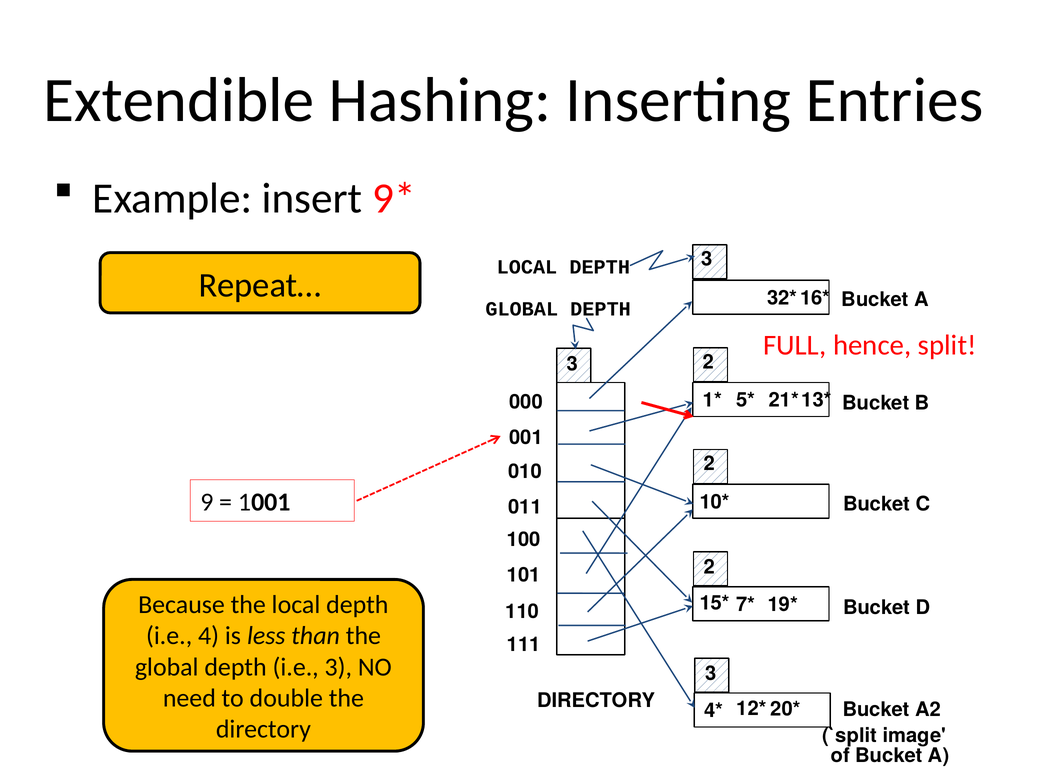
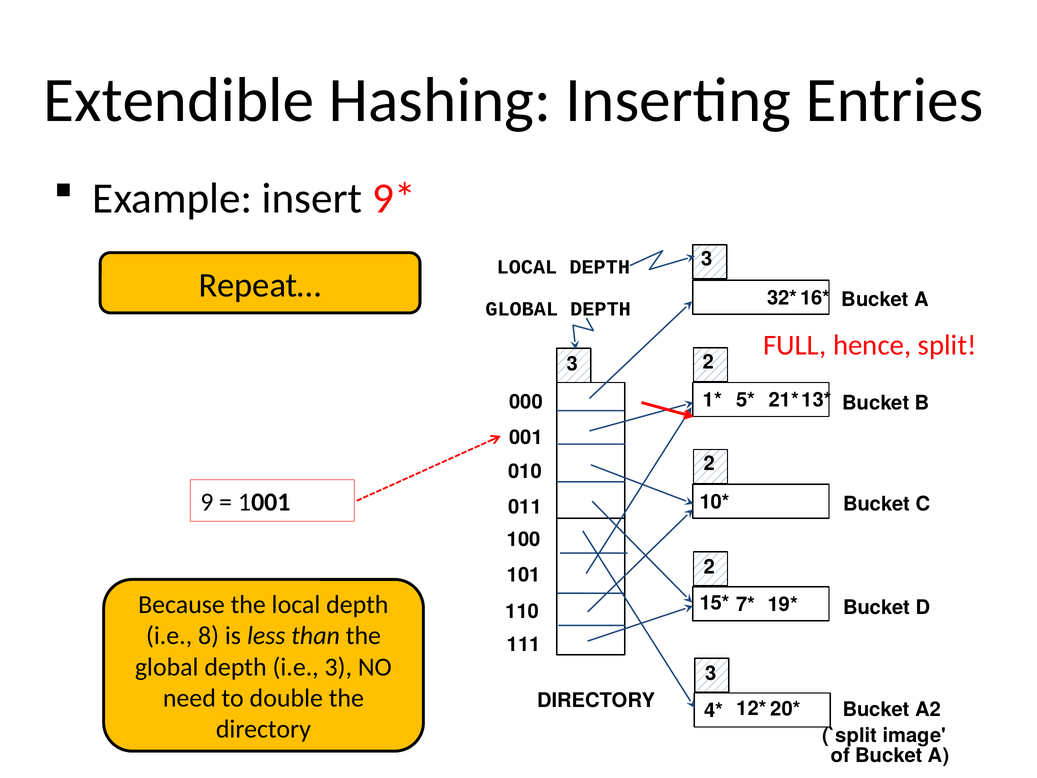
4: 4 -> 8 (209, 636)
